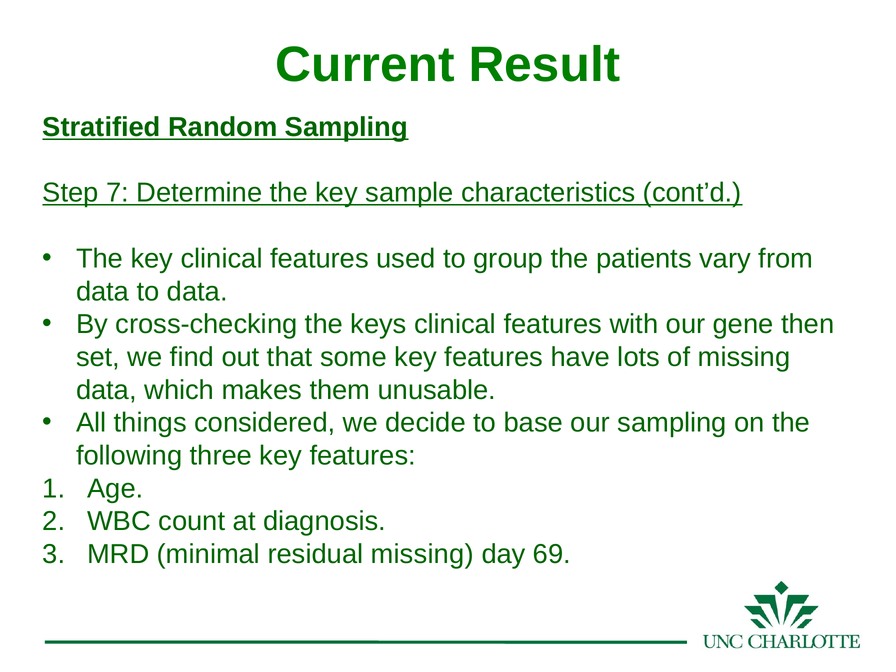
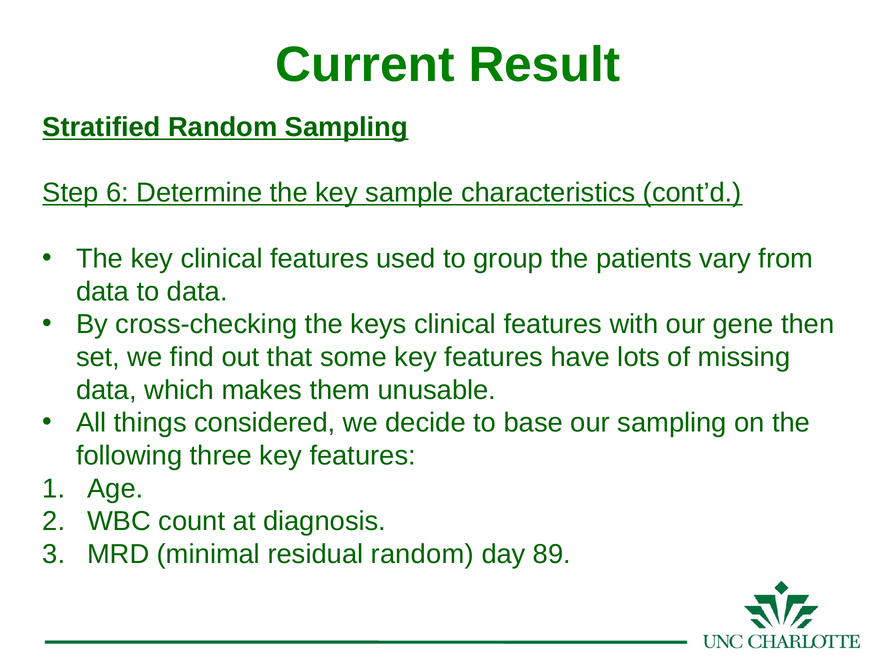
7: 7 -> 6 (118, 193)
residual missing: missing -> random (422, 554)
69: 69 -> 89 (552, 554)
